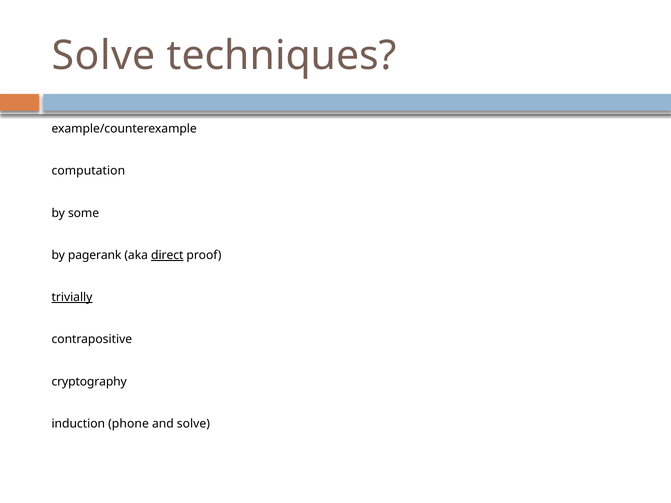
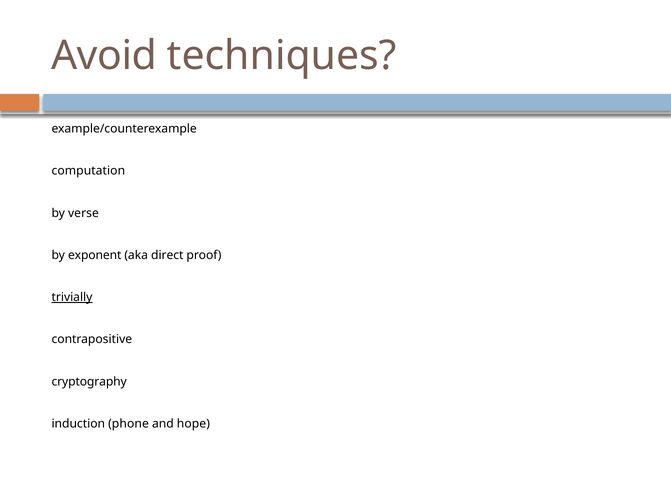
Solve: Solve -> Avoid (104, 56)
some: some -> verse (83, 213)
pagerank: pagerank -> exponent (95, 255)
direct underline: present -> none (167, 255)
and solve: solve -> hope (193, 424)
